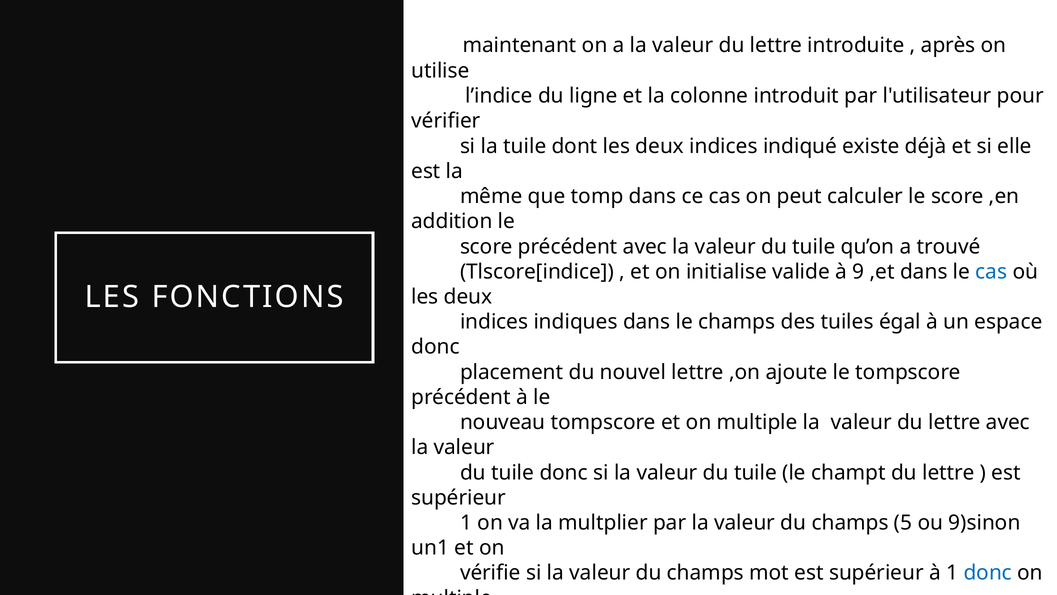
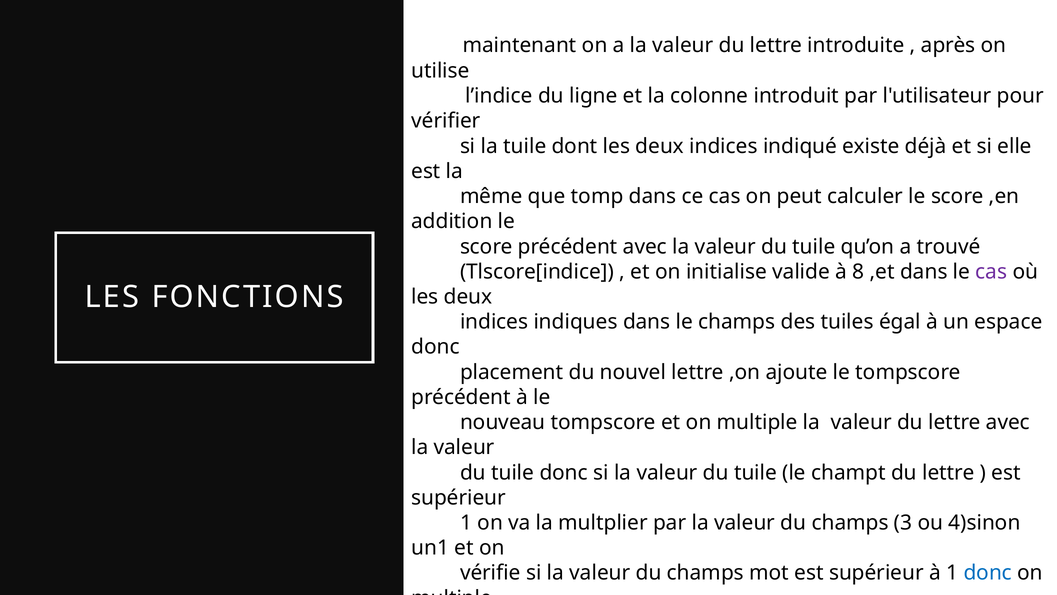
9: 9 -> 8 (858, 272)
cas colour: blue -> purple (991, 272)
5: 5 -> 3 (903, 522)
9)sinon: 9)sinon -> 4)sinon (984, 522)
